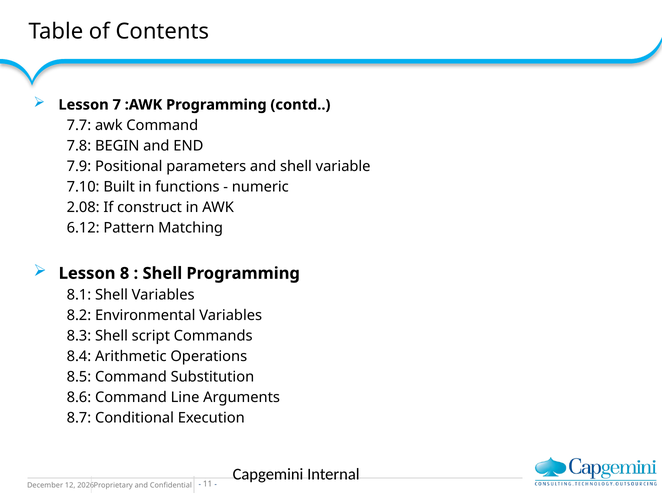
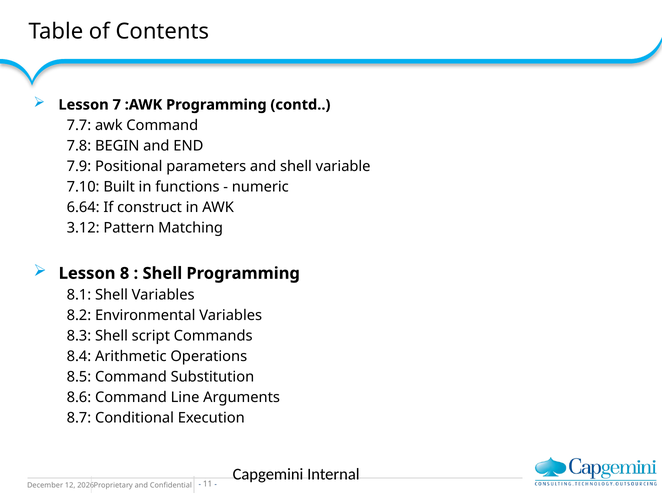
2.08: 2.08 -> 6.64 (83, 208)
6.12: 6.12 -> 3.12 (83, 228)
